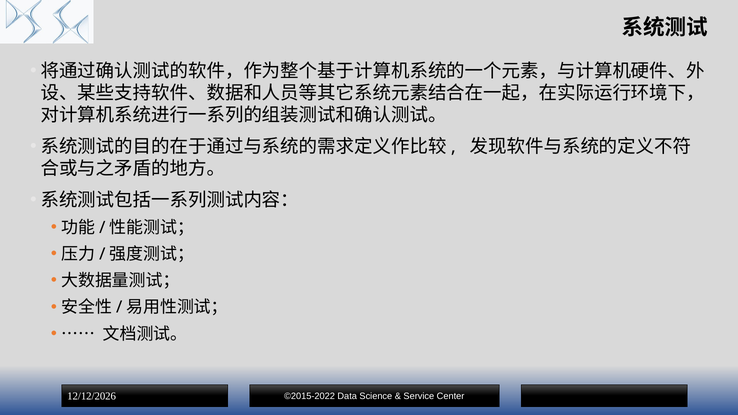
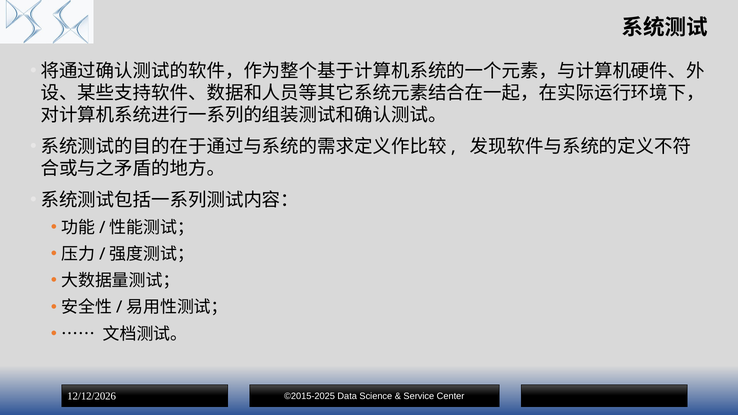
©2015-2022: ©2015-2022 -> ©2015-2025 (310, 396)
